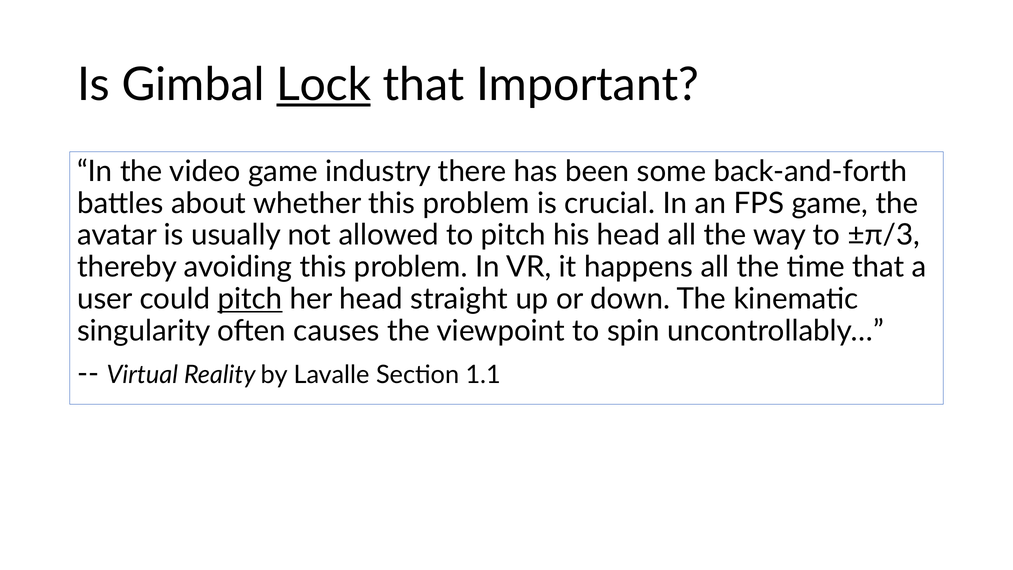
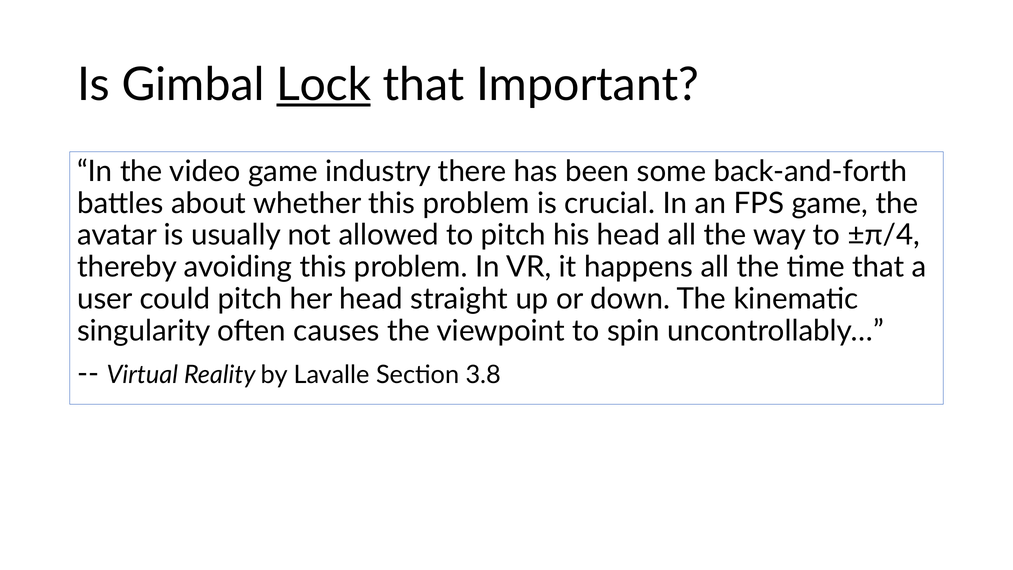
±π/3: ±π/3 -> ±π/4 (884, 235)
pitch underline: present -> none (250, 299)
1.1: 1.1 -> 3.8 (483, 375)
